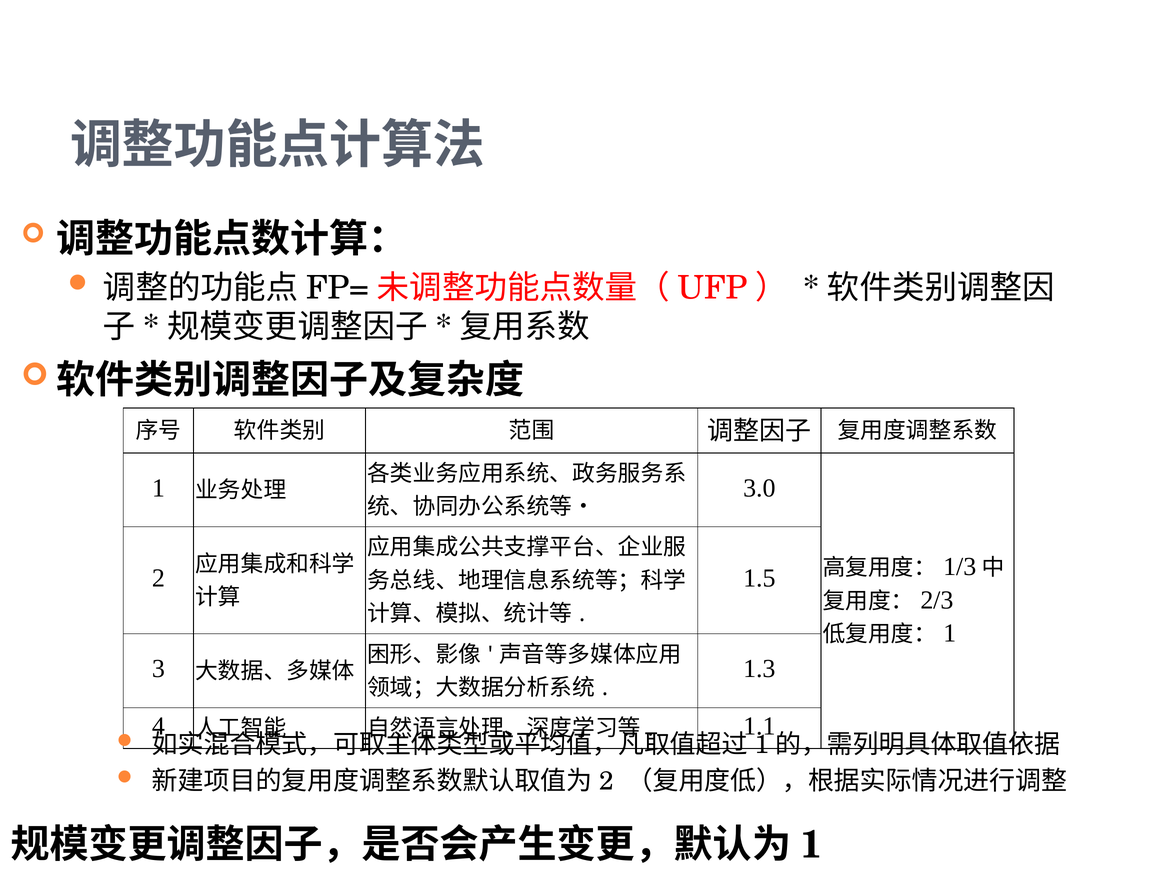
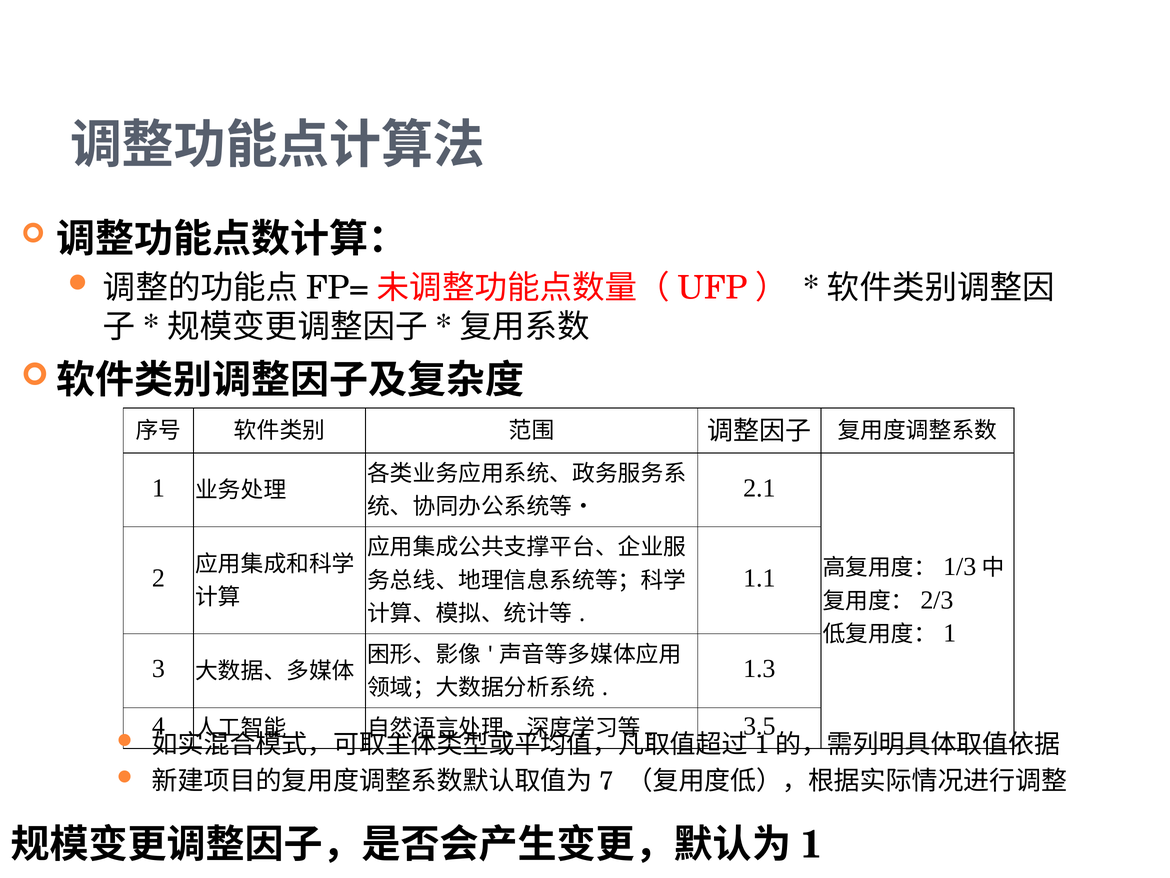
3.0: 3.0 -> 2.1 (759, 488)
1.5: 1.5 -> 1.1 (759, 578)
1.1: 1.1 -> 3.5 (759, 726)
2: 2 -> 7 (606, 781)
